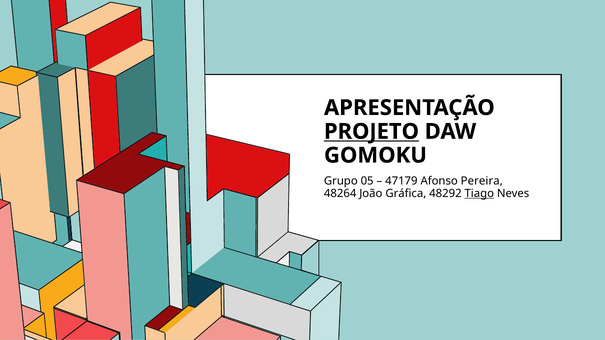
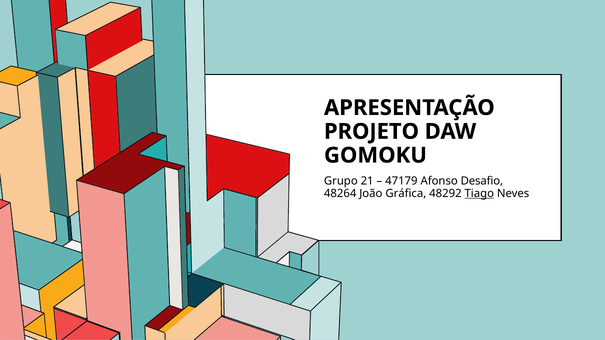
PROJETO underline: present -> none (372, 132)
05: 05 -> 21 (367, 181)
Pereira: Pereira -> Desafio (482, 181)
